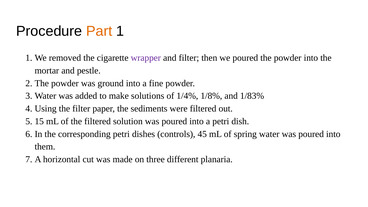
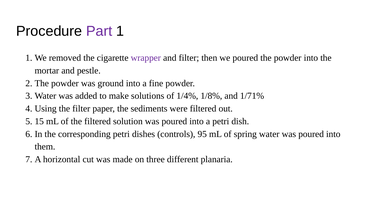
Part colour: orange -> purple (99, 31)
1/83%: 1/83% -> 1/71% (252, 96)
45: 45 -> 95 (202, 134)
